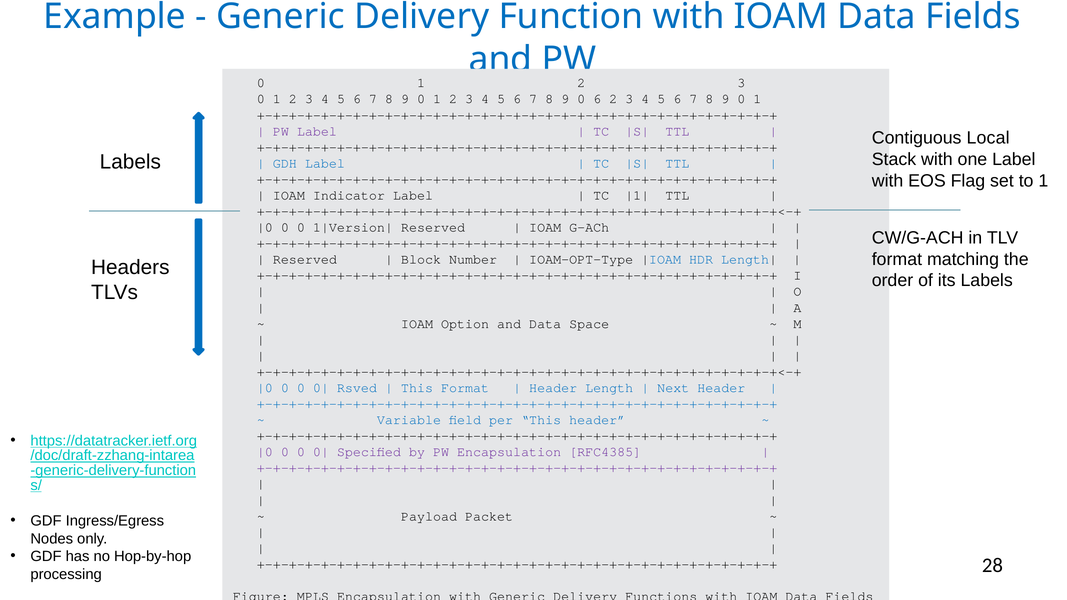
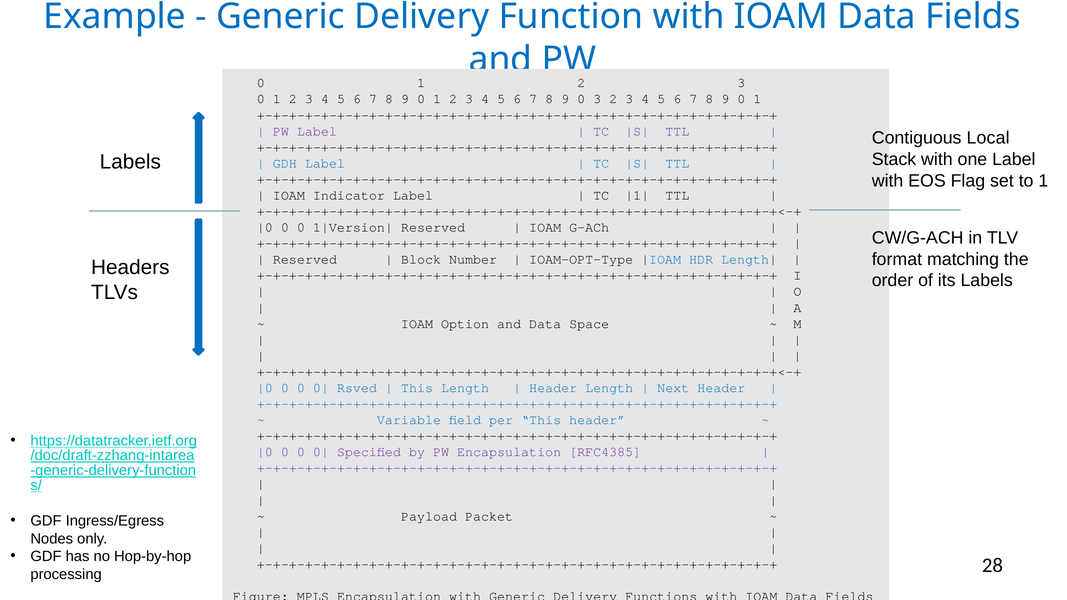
0 6: 6 -> 3 (597, 99)
This Format: Format -> Length (465, 388)
